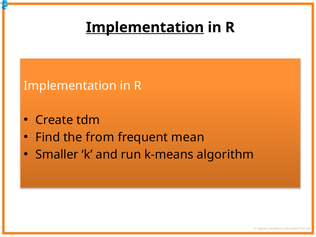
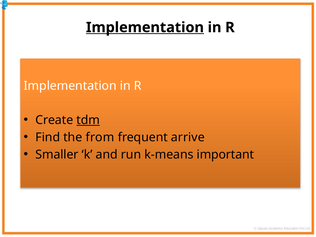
tdm underline: none -> present (88, 120)
mean: mean -> arrive (188, 137)
algorithm: algorithm -> important (225, 154)
